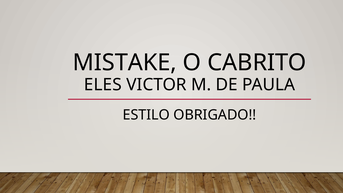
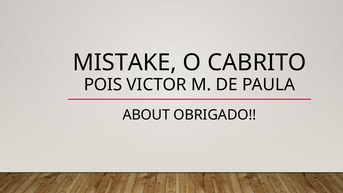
ELES: ELES -> POIS (103, 85)
ESTILO: ESTILO -> ABOUT (146, 115)
